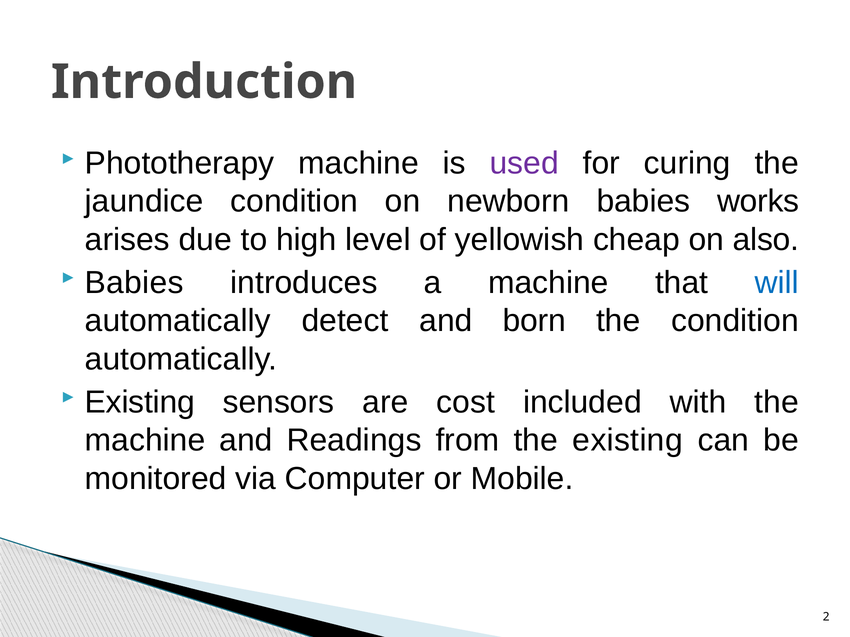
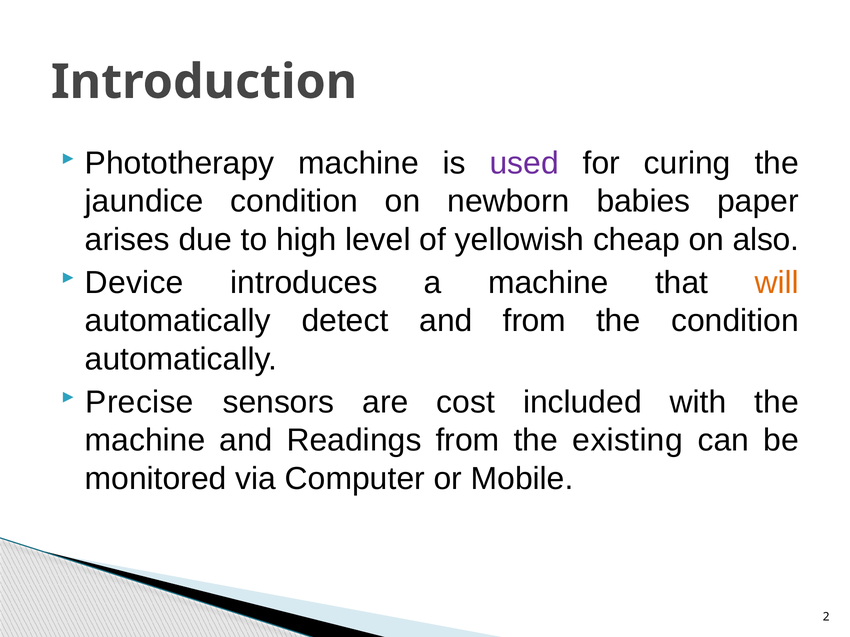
works: works -> paper (758, 202)
Babies: Babies -> Device (134, 283)
will colour: blue -> orange (777, 283)
and born: born -> from (534, 321)
Existing: Existing -> Precise (140, 402)
